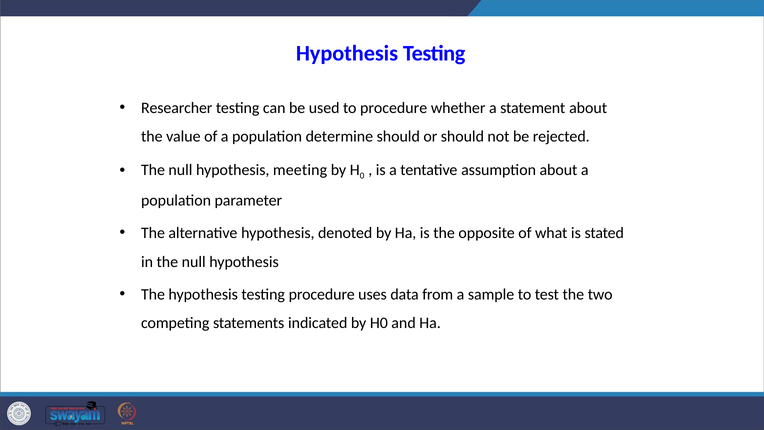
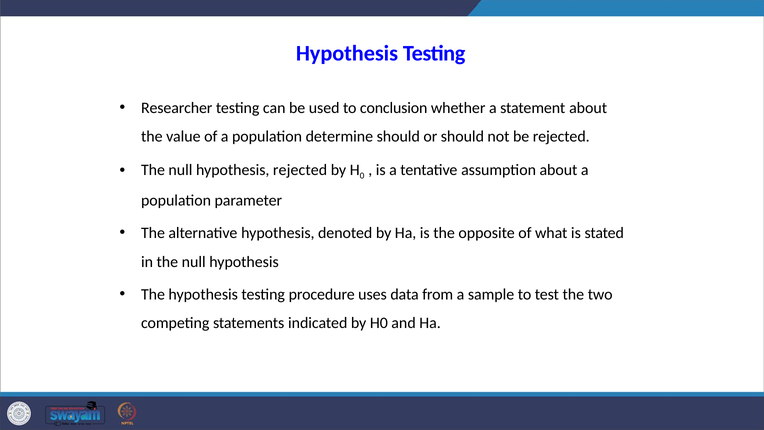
to procedure: procedure -> conclusion (394, 108)
hypothesis meeting: meeting -> rejected (300, 170)
